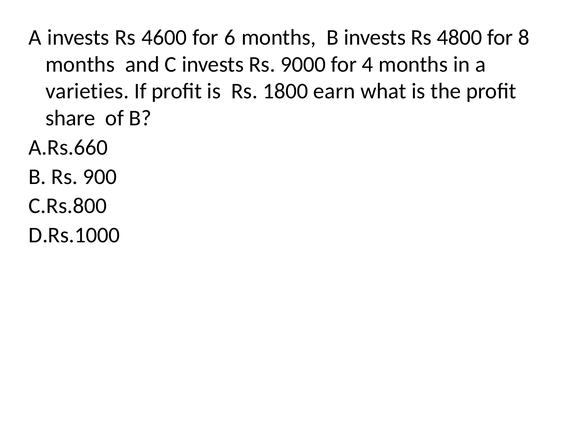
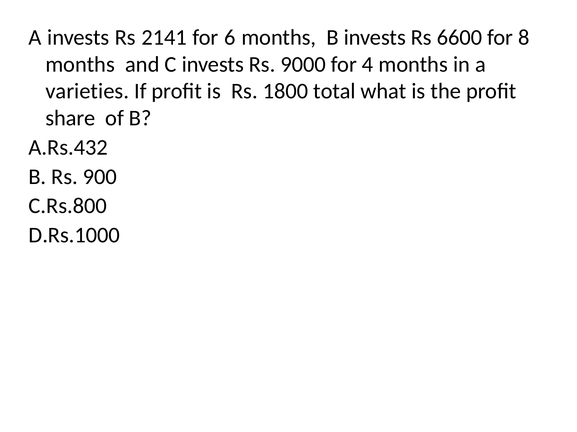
4600: 4600 -> 2141 (164, 38)
4800: 4800 -> 6600 (459, 38)
earn: earn -> total (334, 91)
A.Rs.660: A.Rs.660 -> A.Rs.432 (68, 148)
